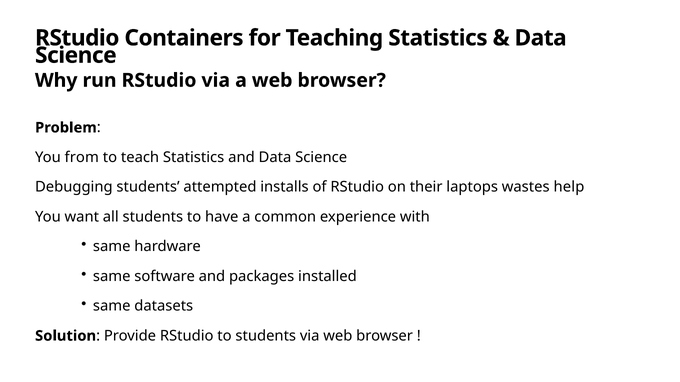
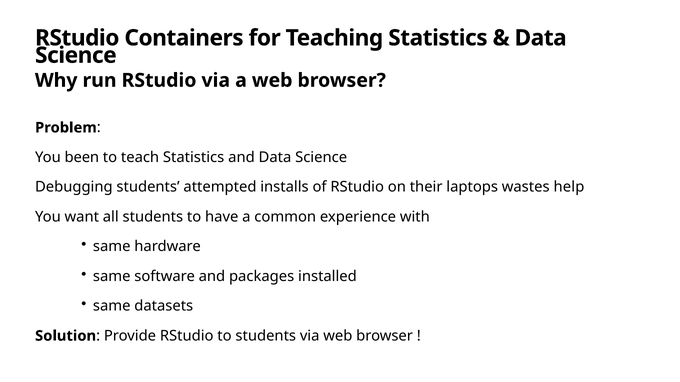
from: from -> been (82, 158)
